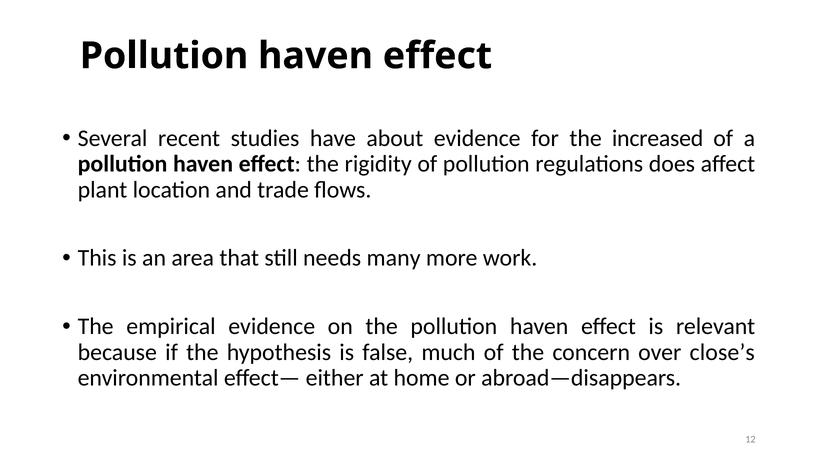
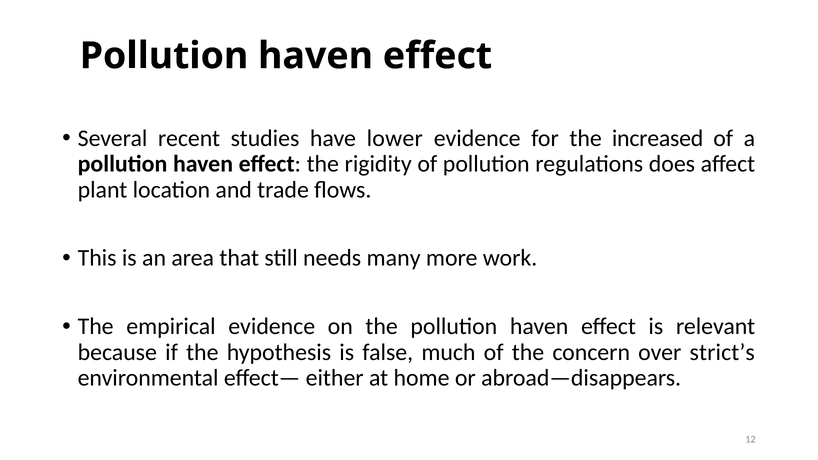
about: about -> lower (395, 138)
close’s: close’s -> strict’s (722, 352)
